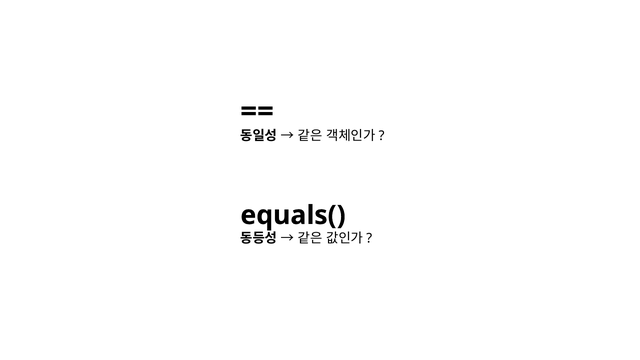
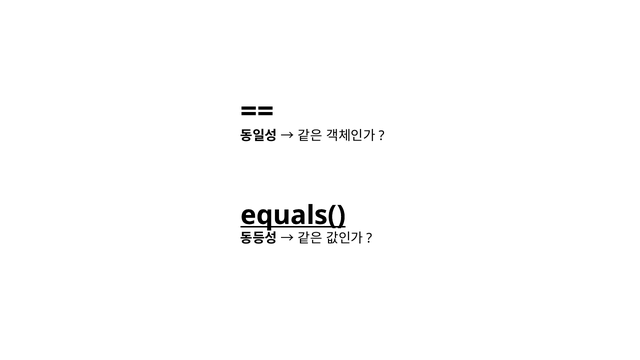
equals( underline: none -> present (293, 215)
